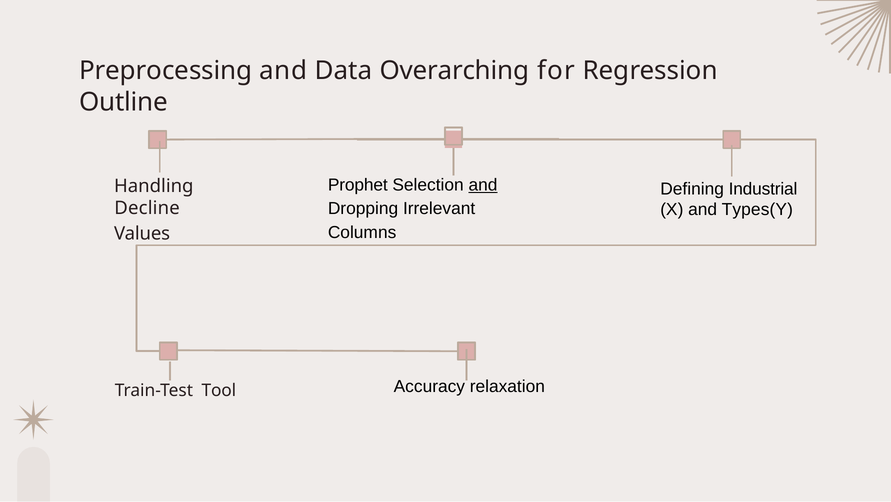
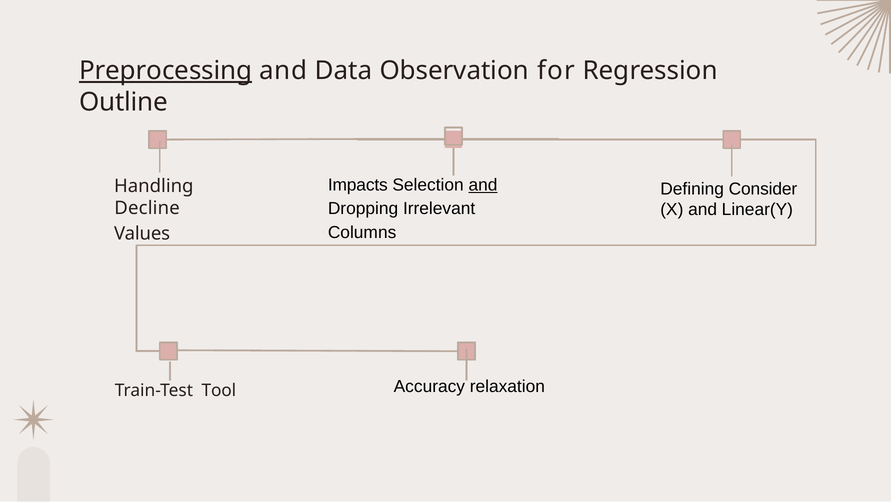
Preprocessing underline: none -> present (166, 71)
Overarching: Overarching -> Observation (454, 71)
Prophet: Prophet -> Impacts (358, 185)
Industrial: Industrial -> Consider (763, 189)
Types(Y: Types(Y -> Linear(Y (757, 210)
